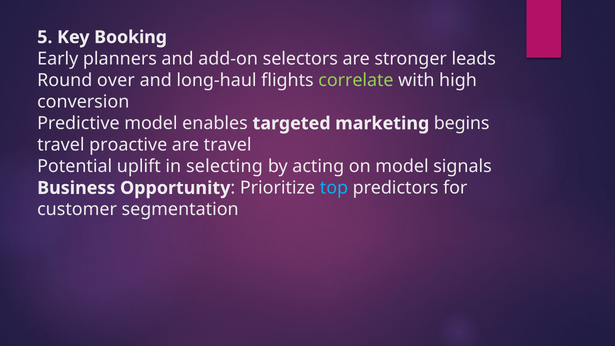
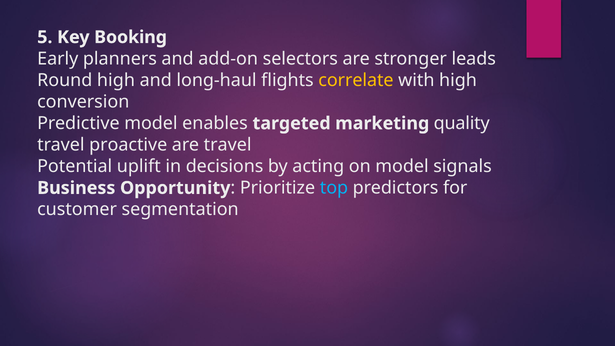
Round over: over -> high (116, 80)
correlate colour: light green -> yellow (356, 80)
begins: begins -> quality (462, 123)
selecting: selecting -> decisions (225, 166)
